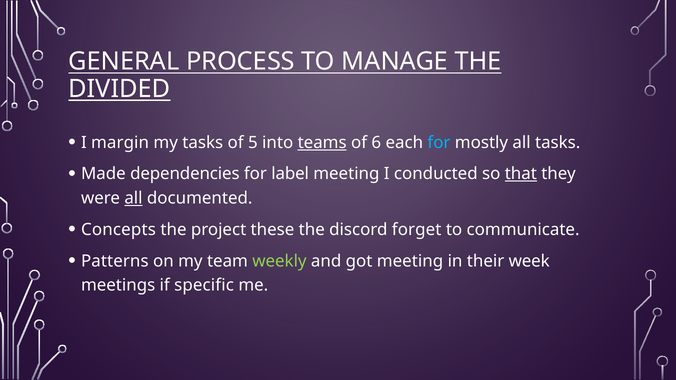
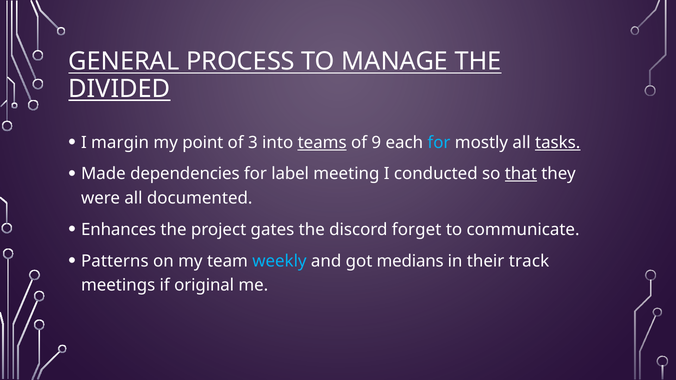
my tasks: tasks -> point (203, 143)
5: 5 -> 3 (253, 143)
6: 6 -> 9 (376, 143)
tasks underline: none -> present (558, 143)
all underline: present -> none (133, 198)
Concepts: Concepts -> Enhances (119, 230)
these: these -> gates (272, 230)
weekly colour: light green -> light blue (279, 261)
got meeting: meeting -> medians (410, 261)
week: week -> track (529, 261)
specific: specific -> original (204, 285)
